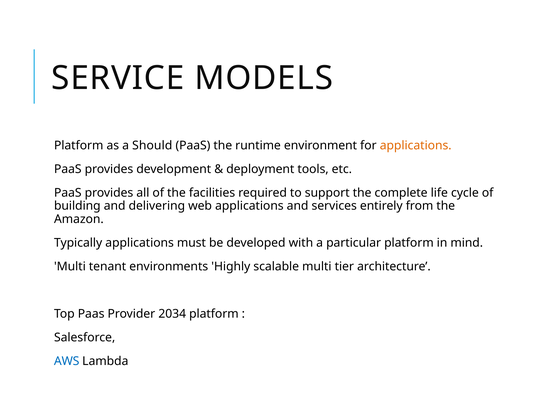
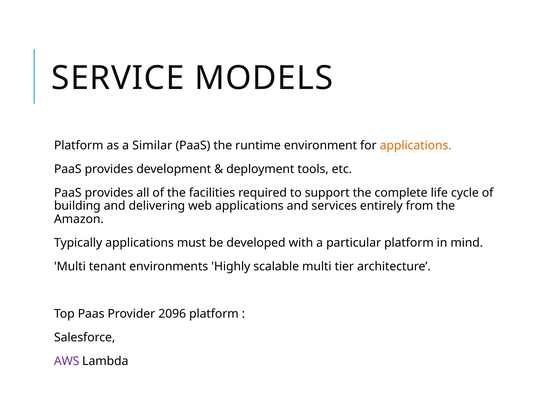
Should: Should -> Similar (152, 146)
2034: 2034 -> 2096 (172, 314)
AWS colour: blue -> purple (67, 362)
